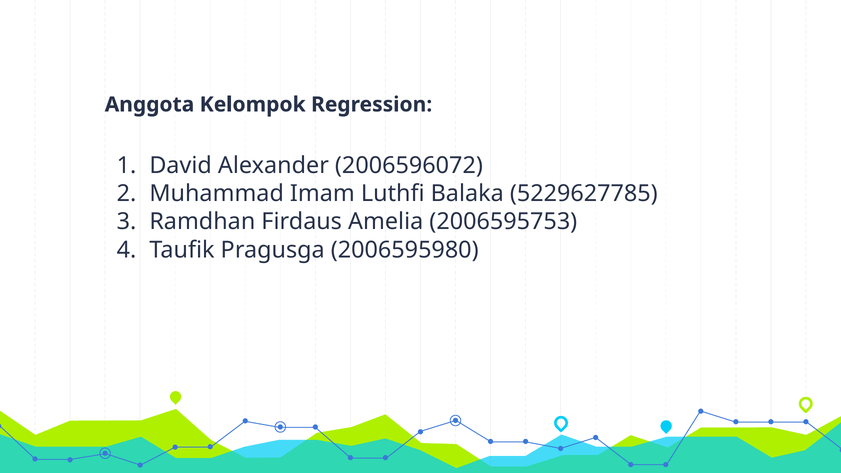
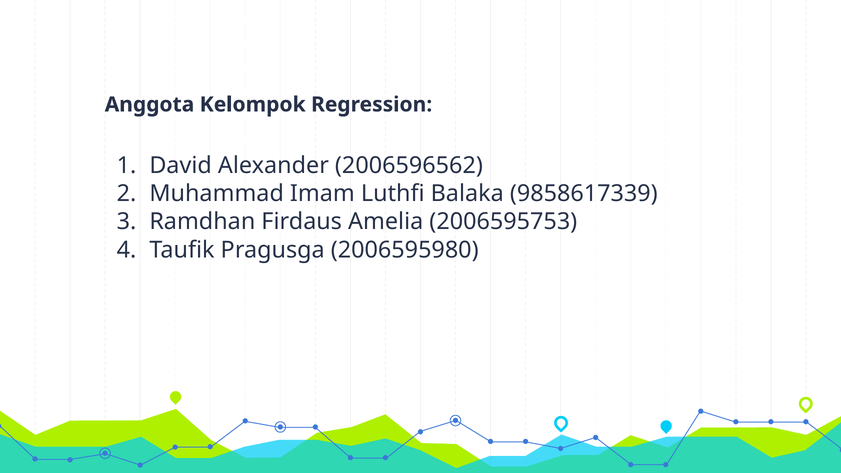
2006596072: 2006596072 -> 2006596562 (409, 166)
5229627785: 5229627785 -> 9858617339 (584, 194)
